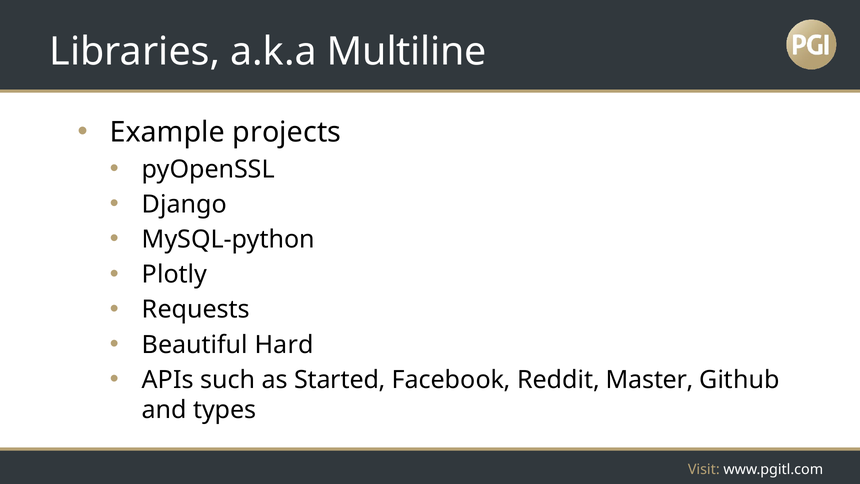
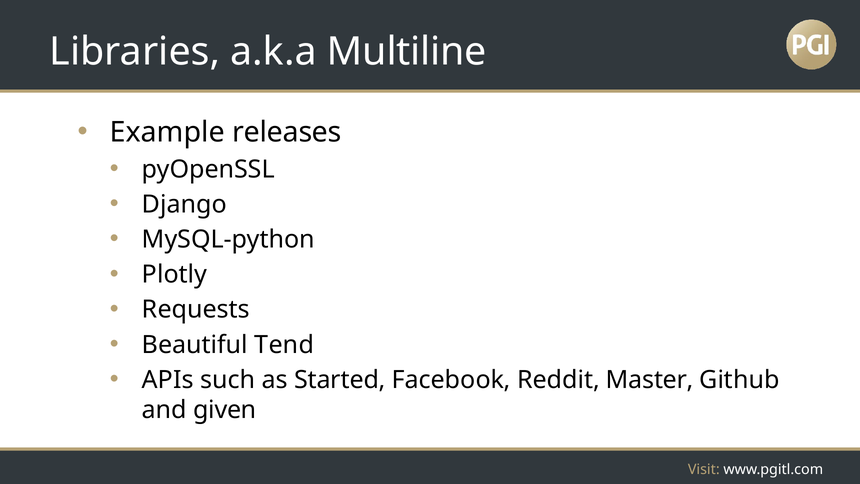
projects: projects -> releases (287, 132)
Hard: Hard -> Tend (284, 345)
types: types -> given (225, 410)
